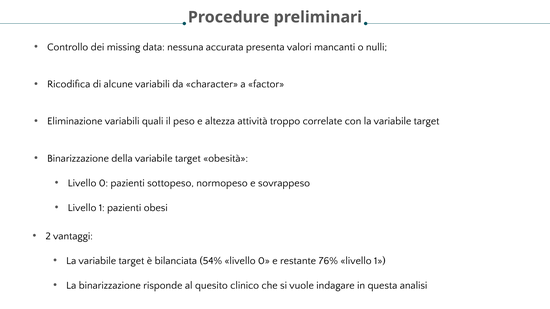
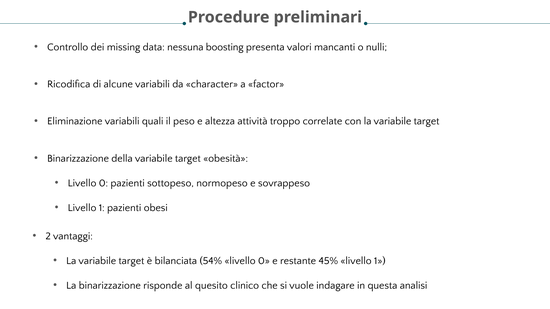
accurata: accurata -> boosting (225, 47)
76%: 76% -> 45% (328, 261)
